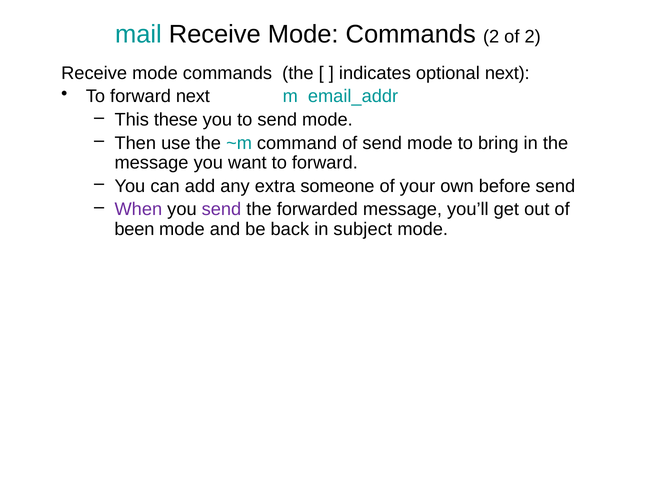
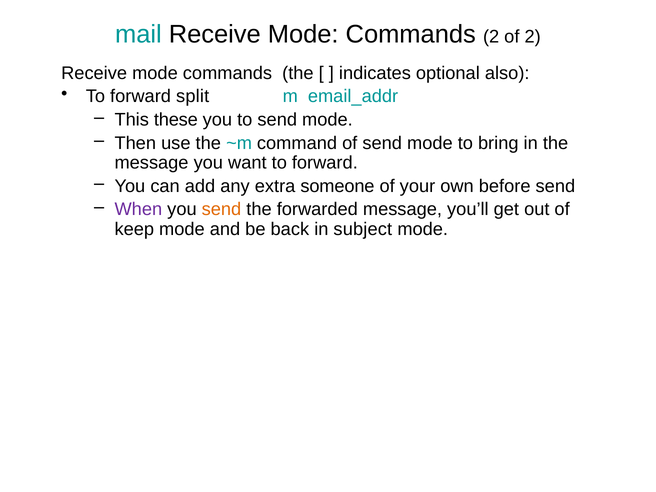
optional next: next -> also (507, 73)
forward next: next -> split (193, 96)
send colour: purple -> orange (221, 209)
been: been -> keep (134, 229)
